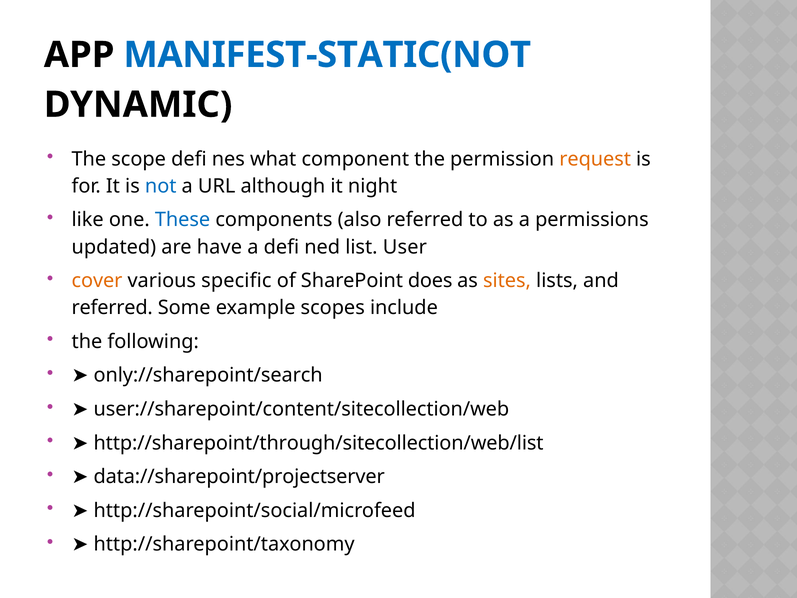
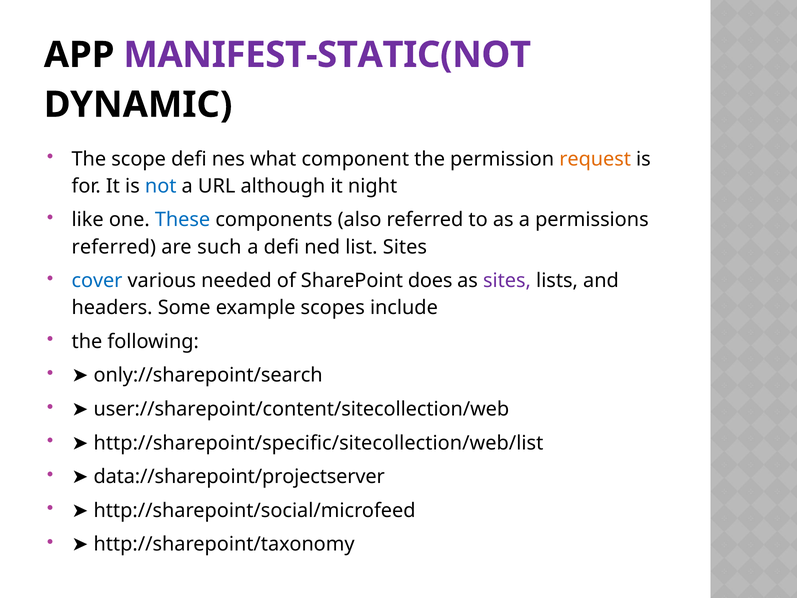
MANIFEST-STATIC(NOT colour: blue -> purple (327, 55)
updated: updated -> referred (114, 247)
have: have -> such (219, 247)
list User: User -> Sites (405, 247)
cover colour: orange -> blue (97, 281)
specific: specific -> needed (236, 281)
sites colour: orange -> purple (507, 281)
referred: referred -> headers (112, 308)
http://sharepoint/through/sitecollection/web/list: http://sharepoint/through/sitecollection/web/list -> http://sharepoint/specific/sitecollection/web/list (318, 443)
